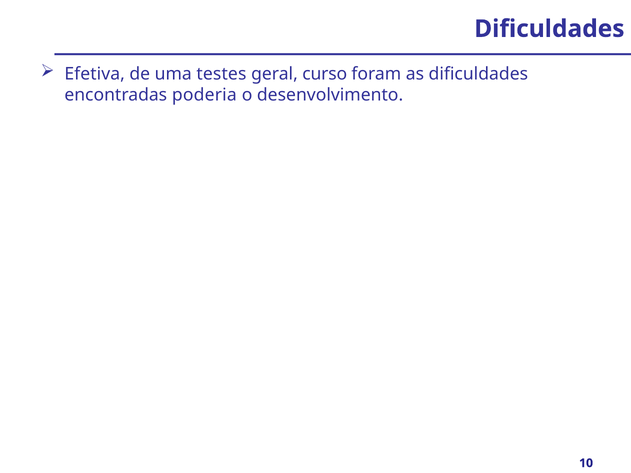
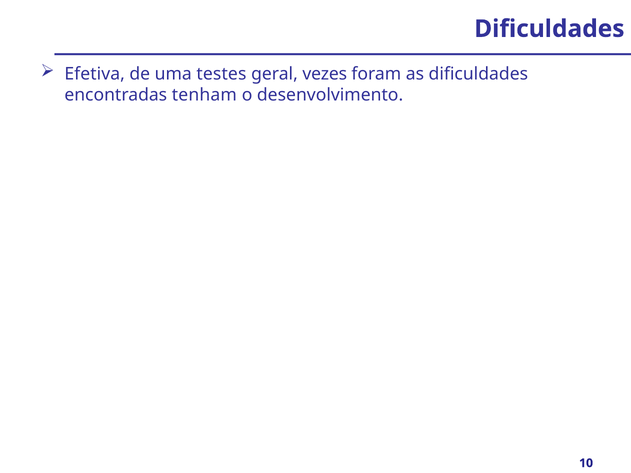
curso: curso -> vezes (325, 74)
poderia: poderia -> tenham (204, 95)
